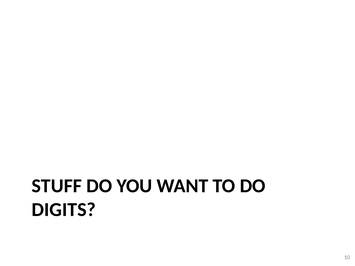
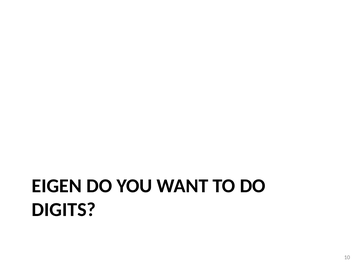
STUFF: STUFF -> EIGEN (57, 186)
